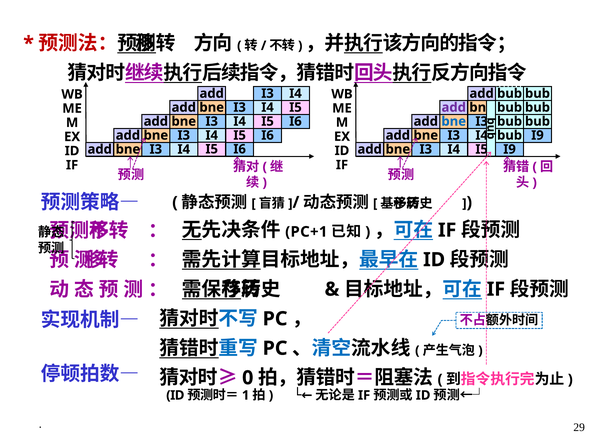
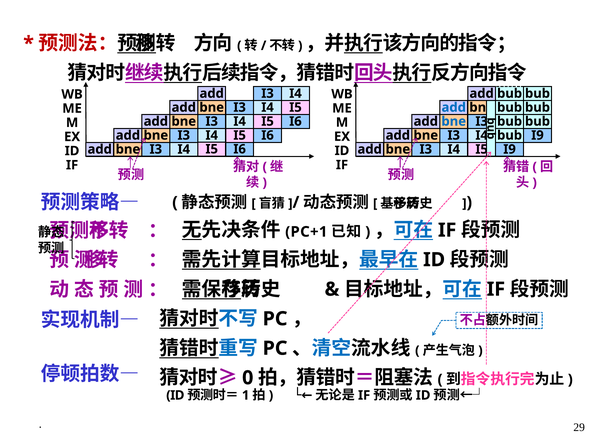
add colour: purple -> blue (454, 107)
